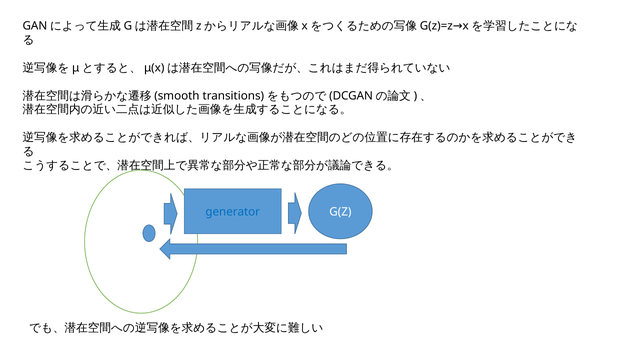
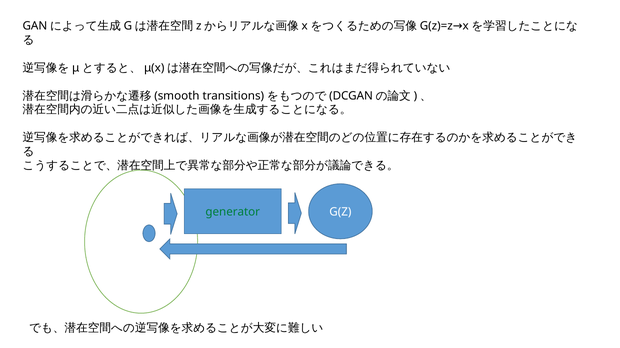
generator colour: blue -> green (233, 213)
